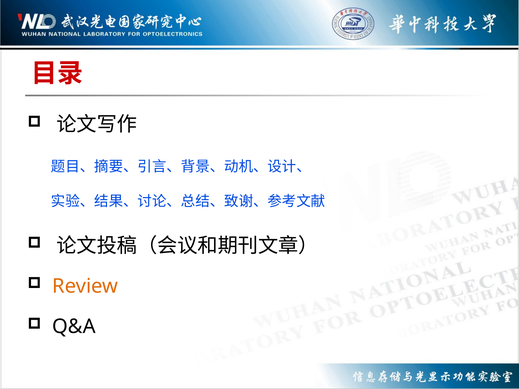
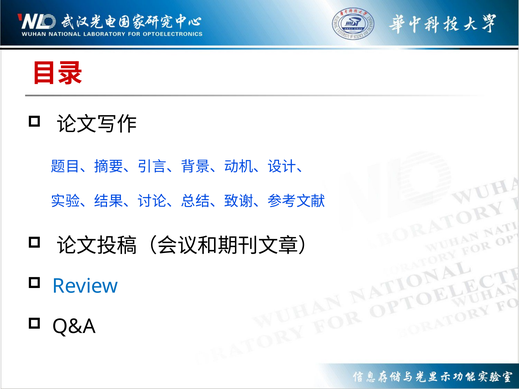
Review colour: orange -> blue (85, 286)
